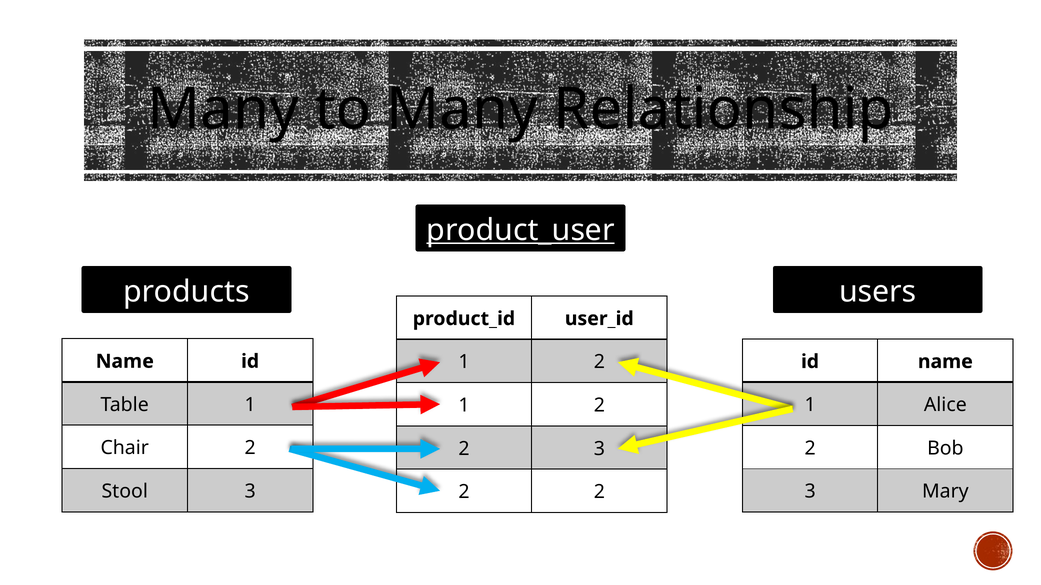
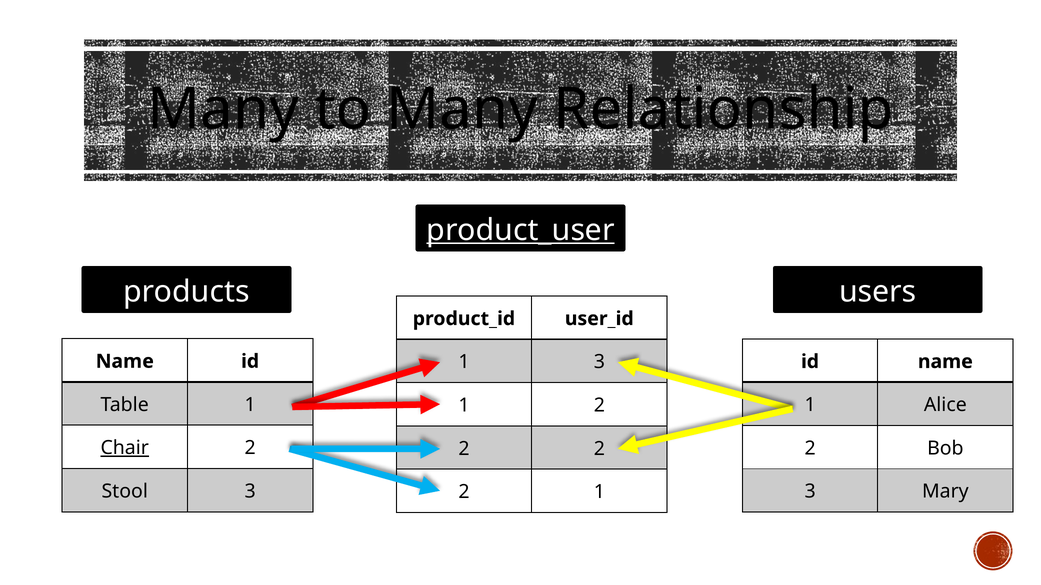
2: 2 -> 3 (599, 362)
Chair underline: none -> present (125, 448)
3: 3 -> 2 (599, 449)
2: 2 -> 1 (599, 492)
